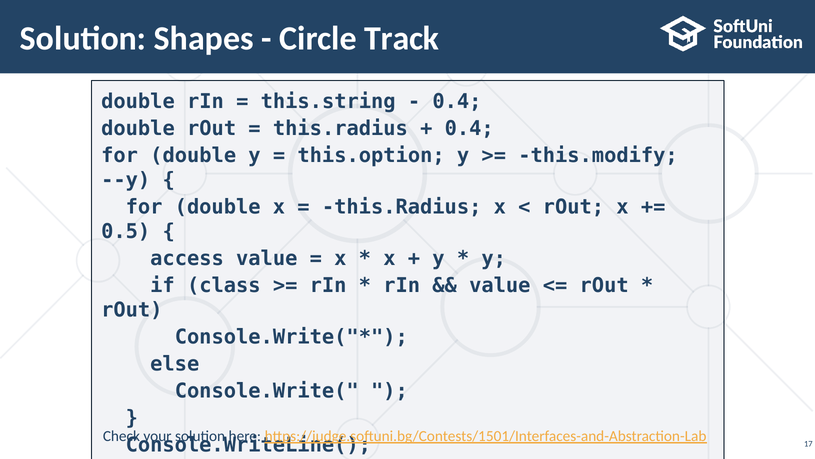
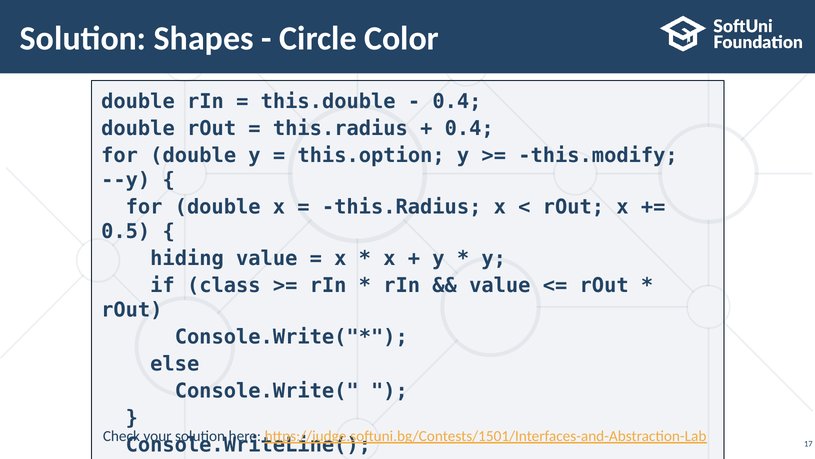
Track: Track -> Color (402, 39)
this.string: this.string -> this.double (328, 101)
access: access -> hiding (187, 258)
